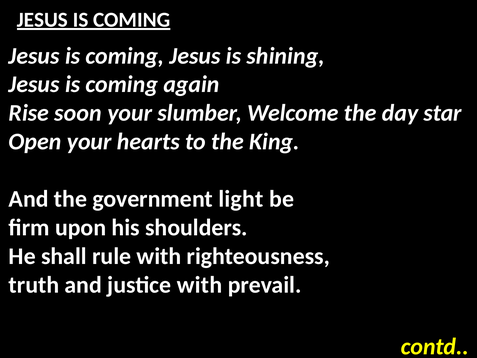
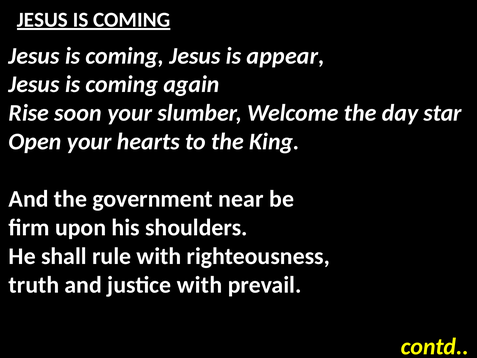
shining: shining -> appear (286, 56)
light: light -> near (241, 199)
